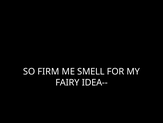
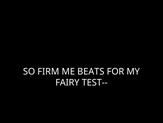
SMELL: SMELL -> BEATS (91, 71)
IDEA--: IDEA-- -> TEST-- (95, 82)
